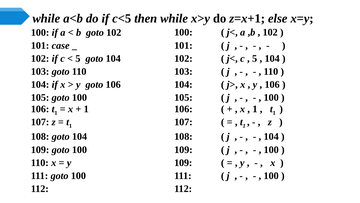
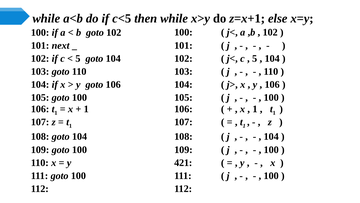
case: case -> next (61, 45)
109: 109 -> 421 (183, 162)
